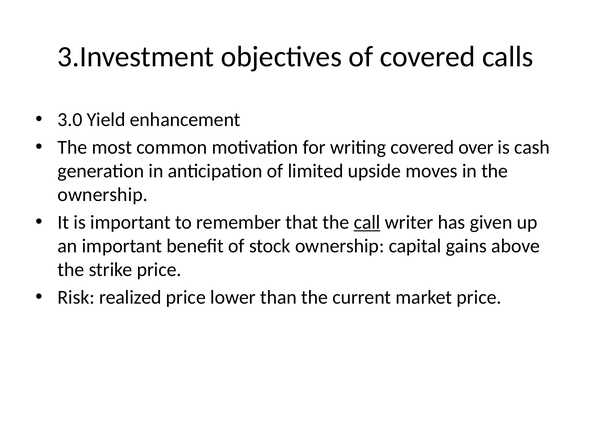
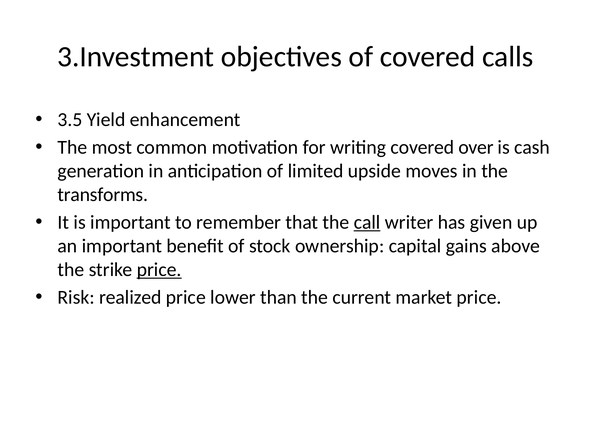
3.0: 3.0 -> 3.5 (70, 120)
ownership: ownership -> transforms (103, 194)
price underline: none -> present (159, 269)
